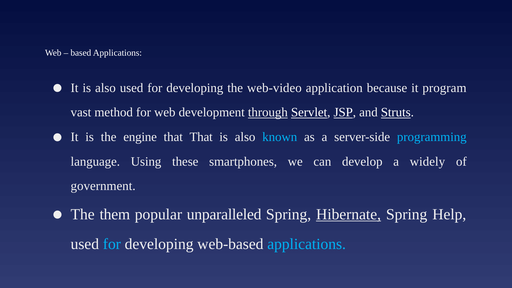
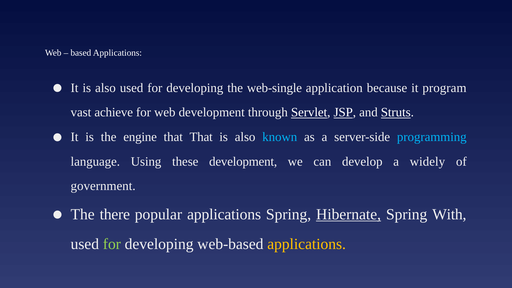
web-video: web-video -> web-single (274, 88)
method: method -> achieve (114, 112)
through underline: present -> none (268, 112)
these smartphones: smartphones -> development (243, 162)
them: them -> there (115, 214)
popular unparalleled: unparalleled -> applications (224, 214)
Help: Help -> With (449, 214)
for colour: light blue -> light green (112, 244)
applications colour: light blue -> yellow (307, 244)
